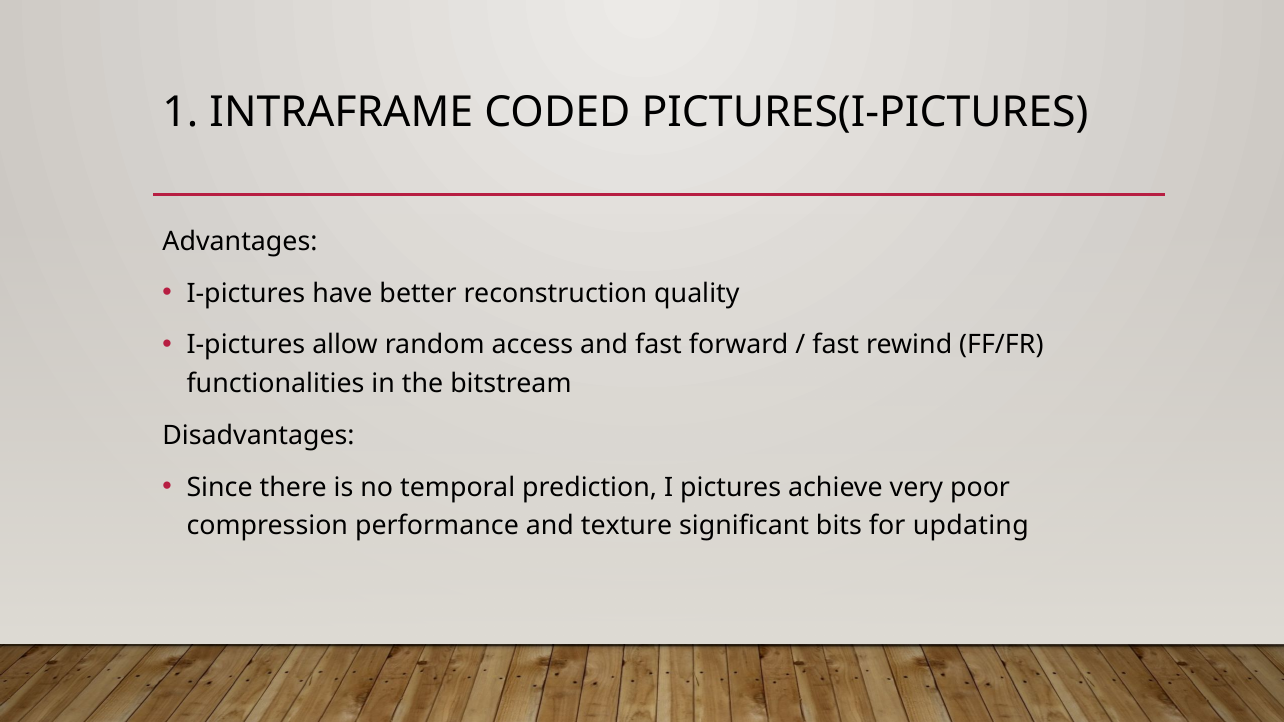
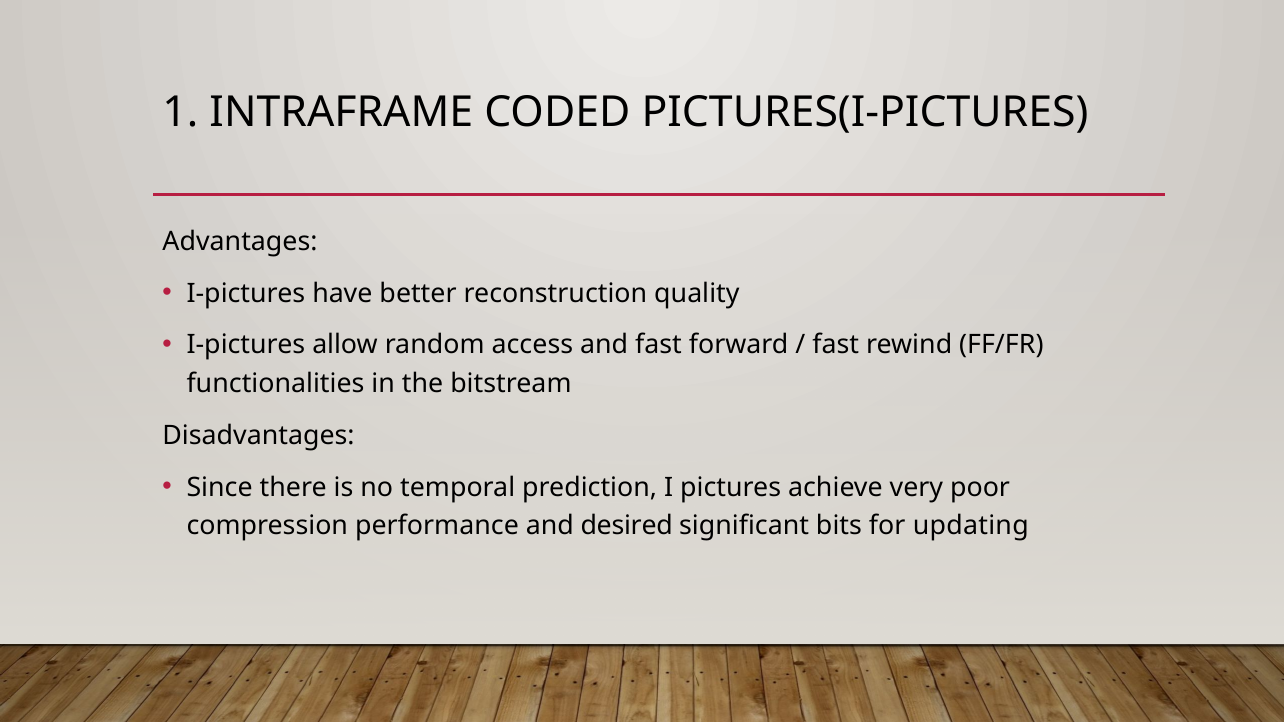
texture: texture -> desired (627, 526)
